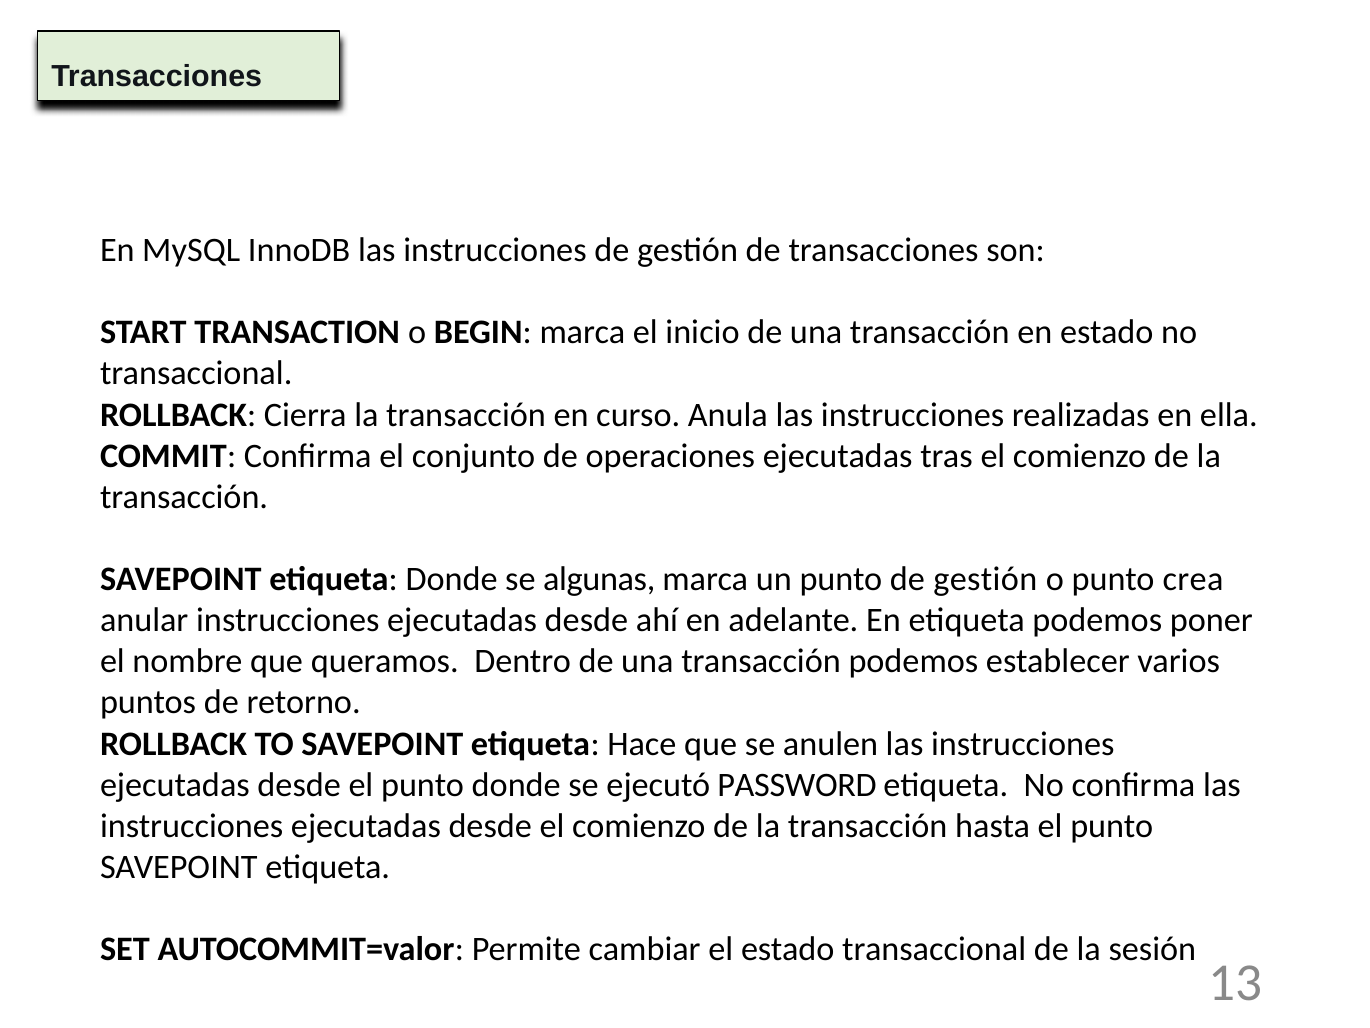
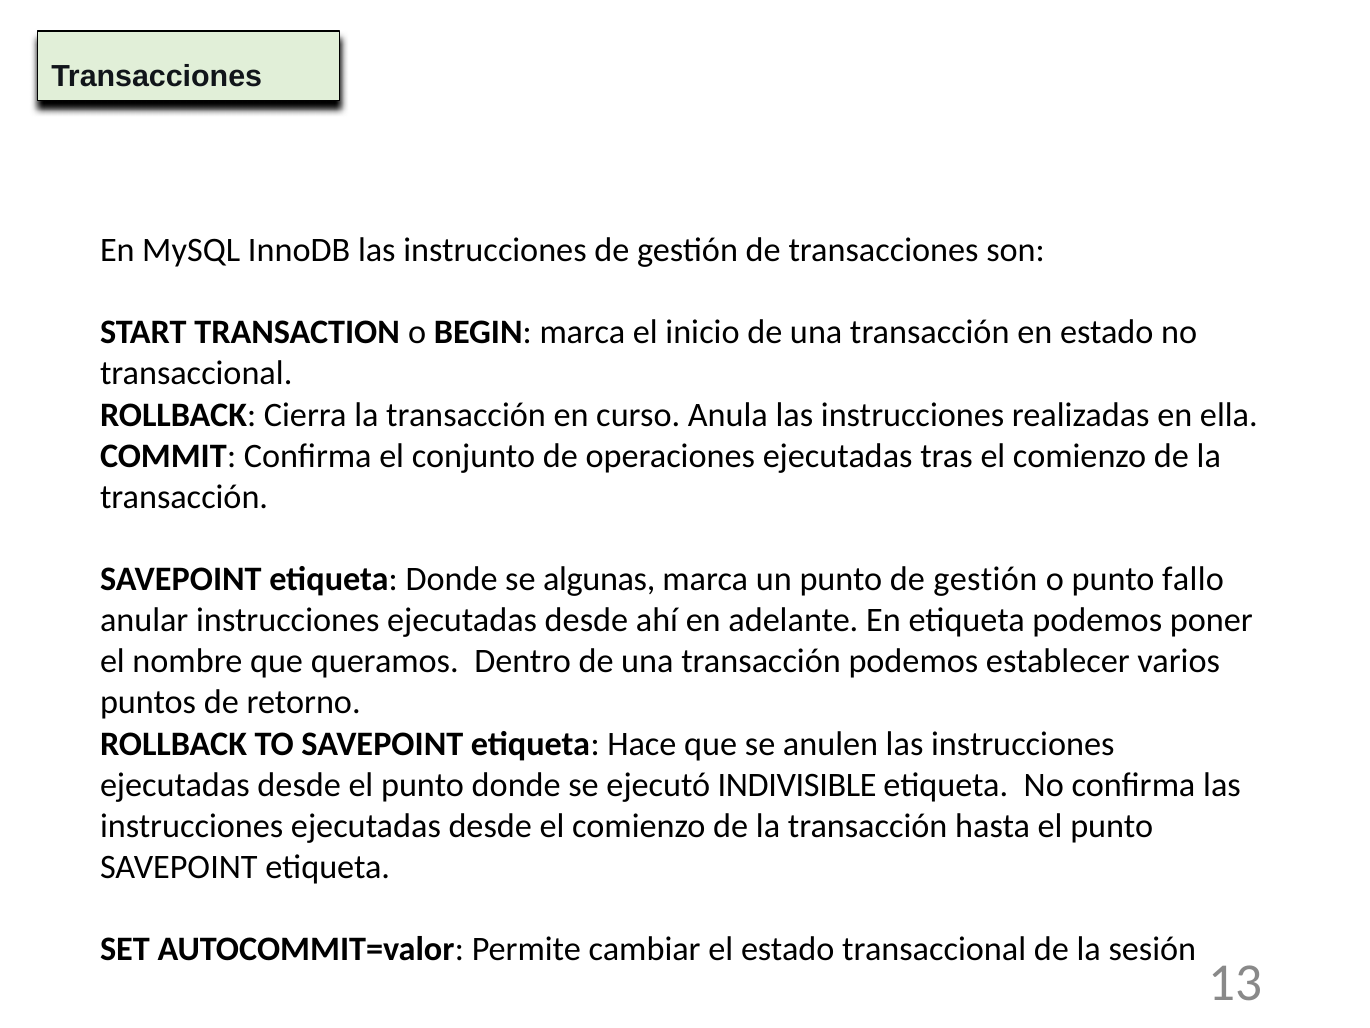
crea: crea -> fallo (1193, 579)
PASSWORD: PASSWORD -> INDIVISIBLE (797, 784)
